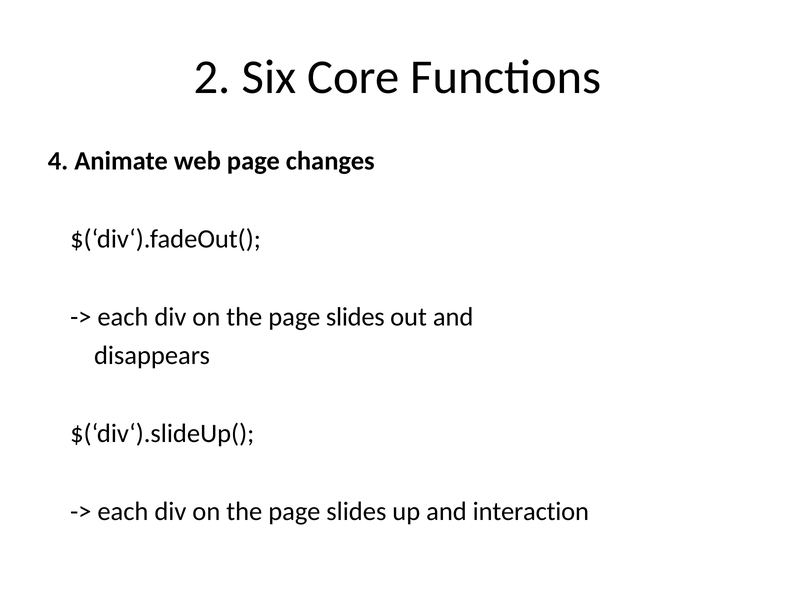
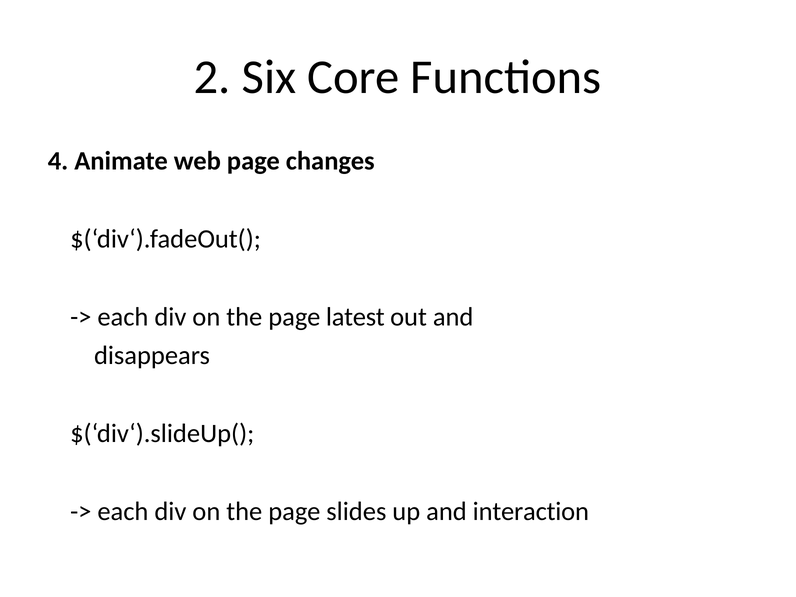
slides: slides -> latest (355, 317)
